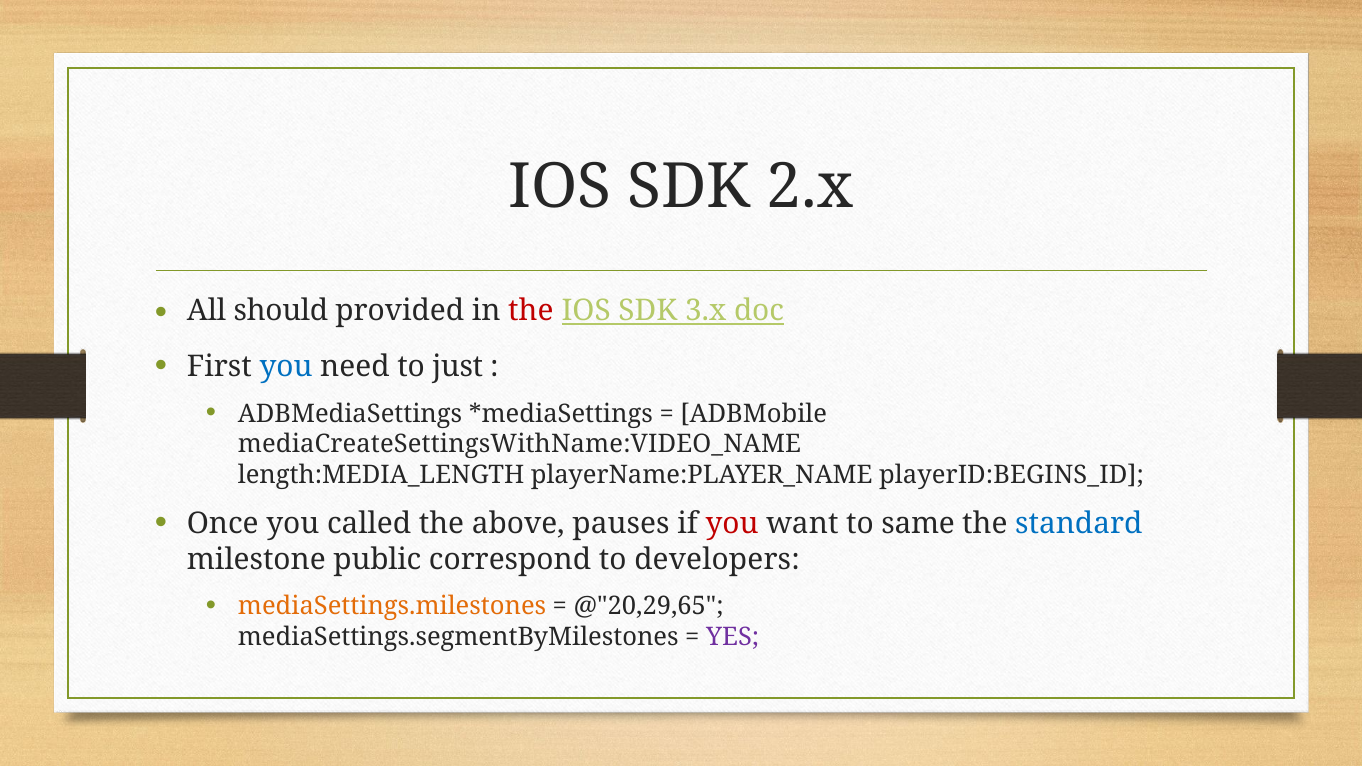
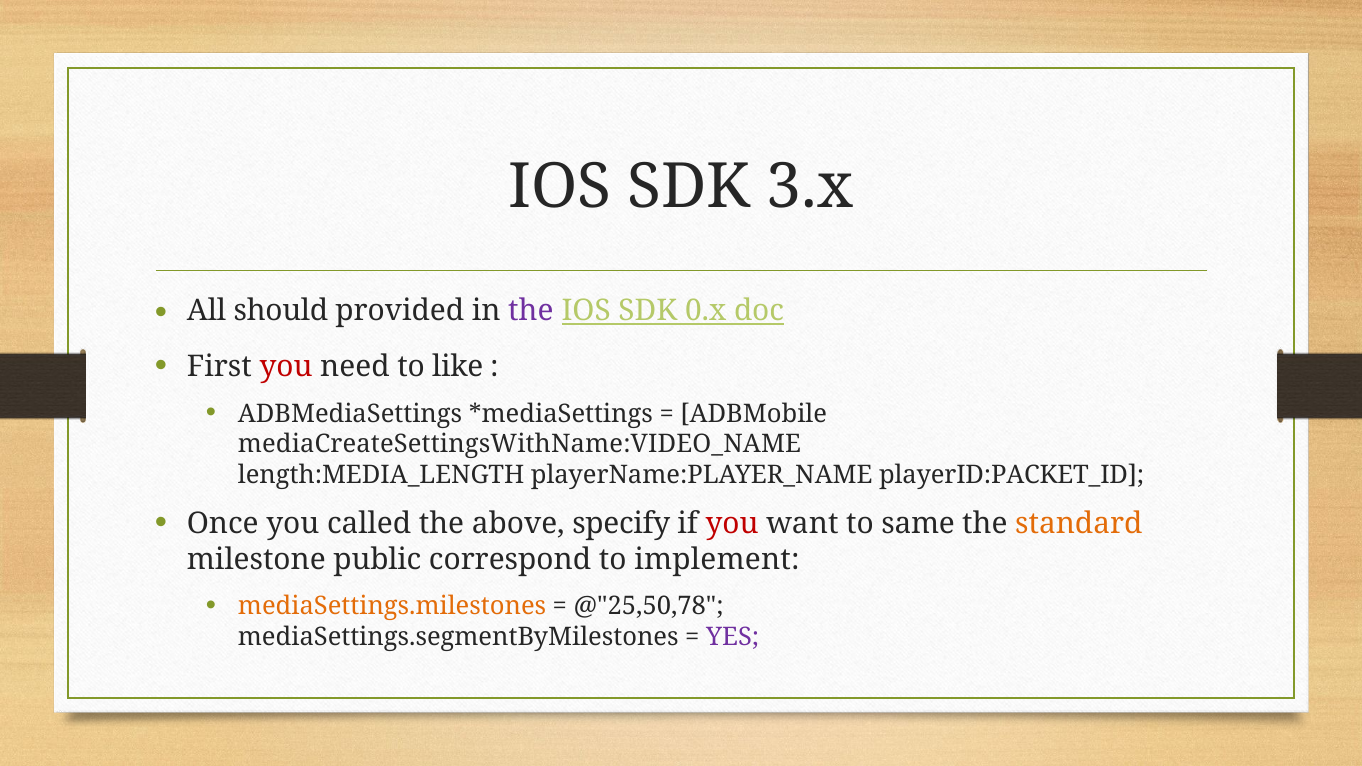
2.x: 2.x -> 3.x (810, 187)
the colour: red -> purple (531, 311)
3.x: 3.x -> 0.x (706, 311)
you colour: blue -> red (286, 367)
just: just -> like (458, 367)
playerID:BEGINS_ID: playerID:BEGINS_ID -> playerID:PACKET_ID (1012, 475)
pauses: pauses -> specify (621, 524)
standard colour: blue -> orange (1079, 524)
developers: developers -> implement (717, 560)
@"20,29,65: @"20,29,65 -> @"25,50,78 (649, 607)
